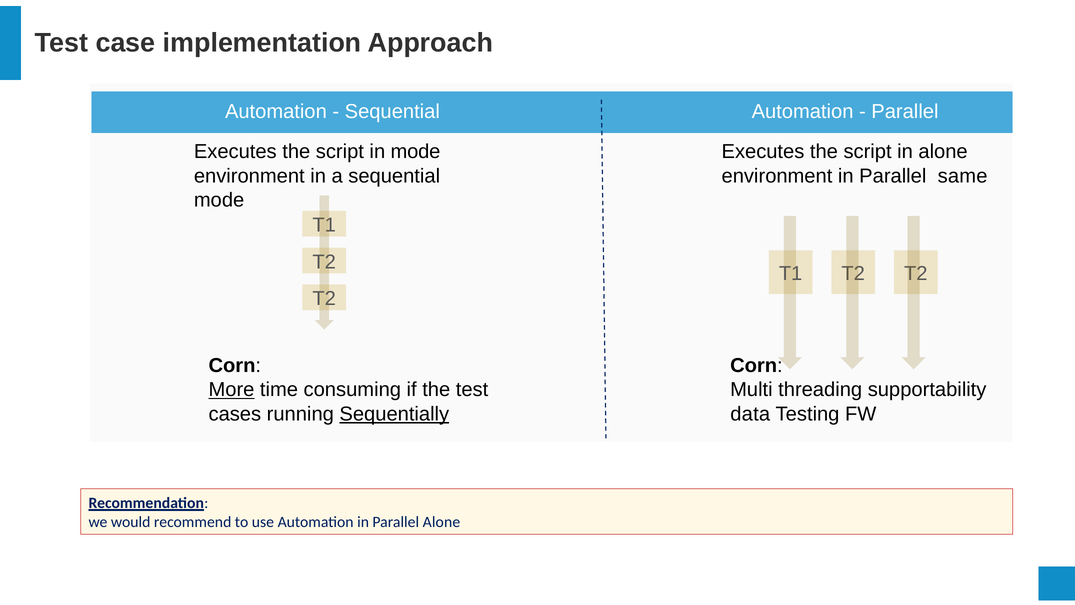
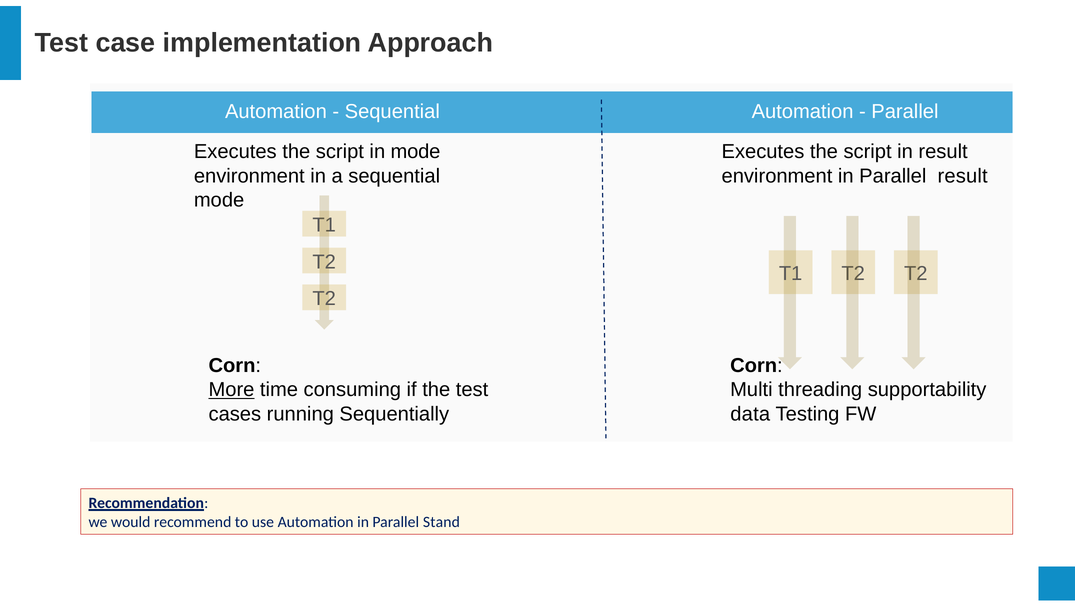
in alone: alone -> result (943, 152)
Parallel same: same -> result (963, 176)
Sequentially underline: present -> none (394, 414)
Parallel Alone: Alone -> Stand (441, 522)
